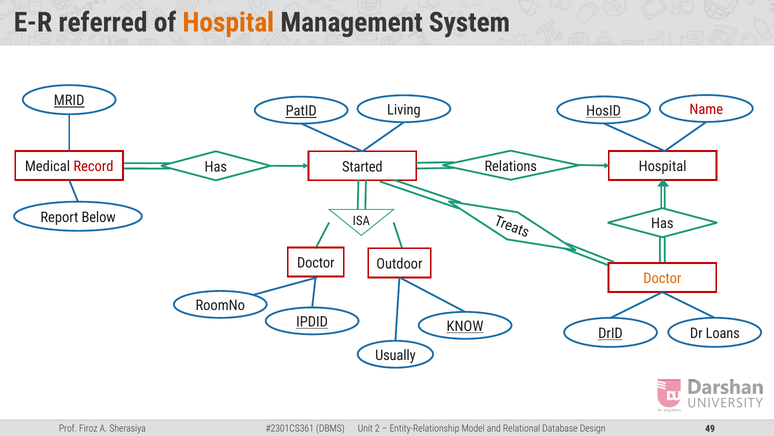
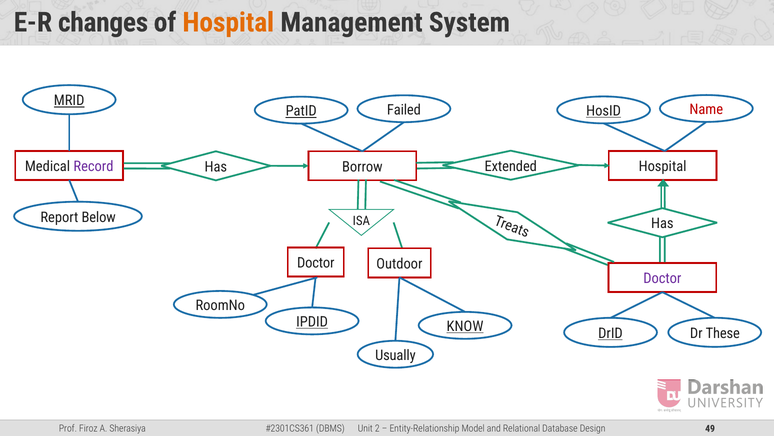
referred: referred -> changes (103, 22)
Living: Living -> Failed (404, 110)
Relations: Relations -> Extended (511, 166)
Record colour: red -> purple (93, 166)
Started: Started -> Borrow (362, 167)
Doctor colour: orange -> purple (662, 278)
Loans: Loans -> These (723, 333)
